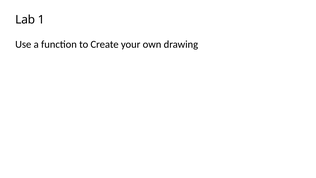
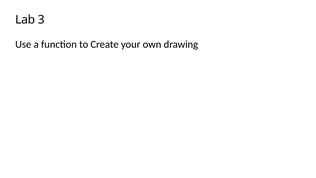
1: 1 -> 3 (41, 20)
